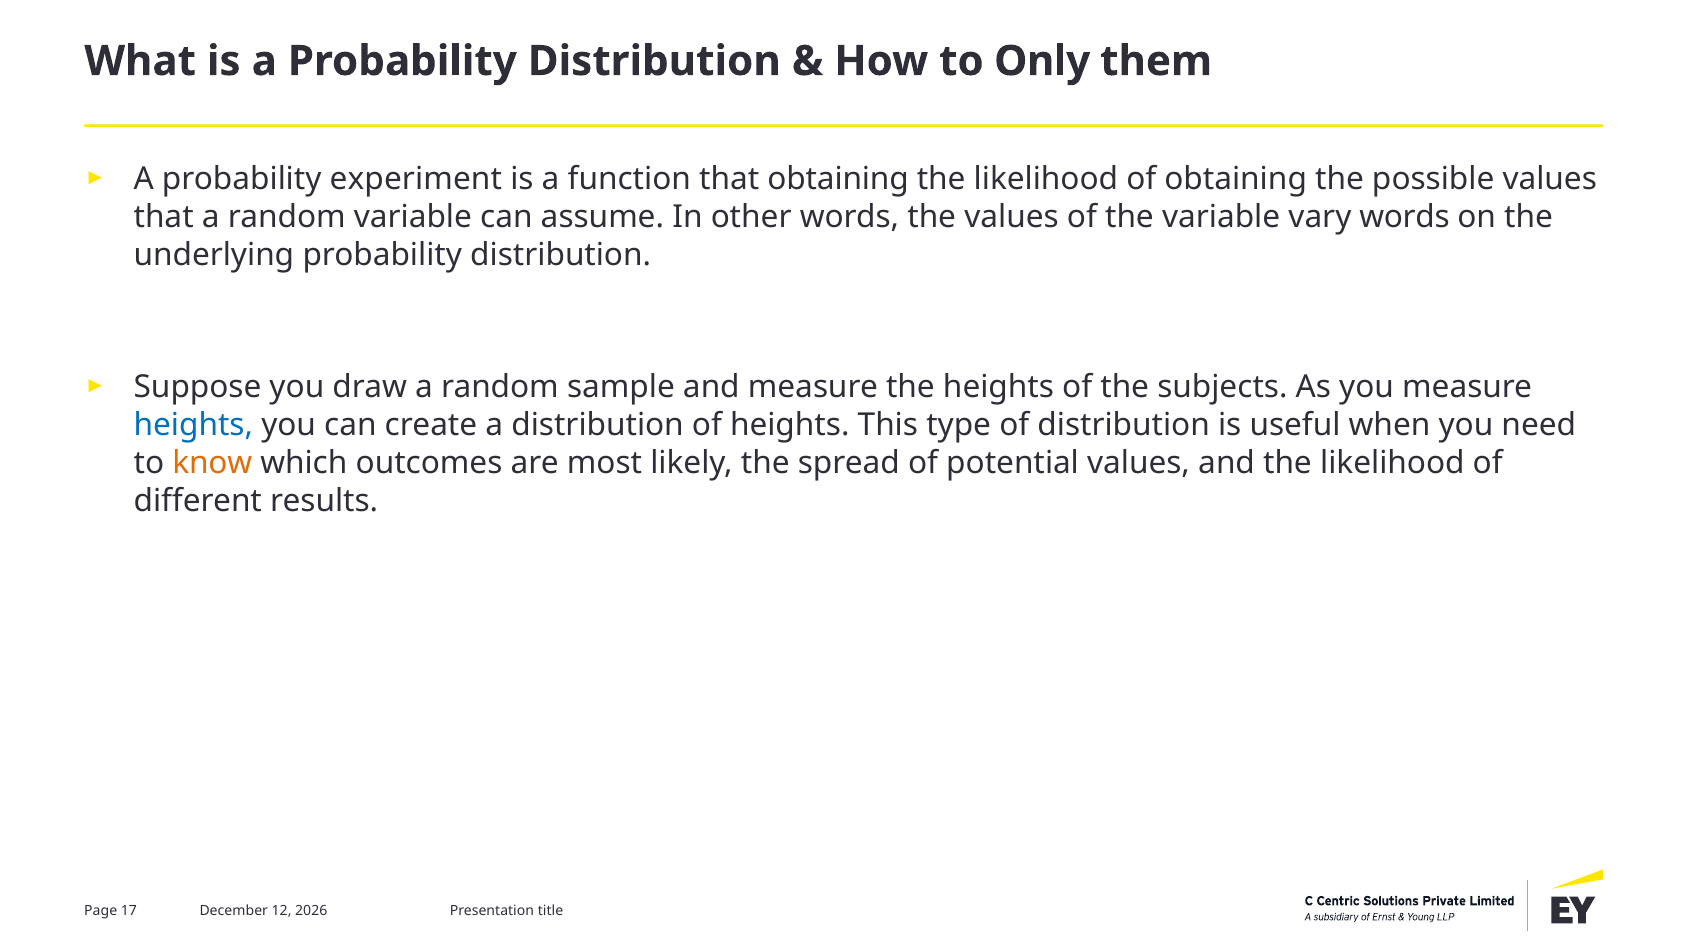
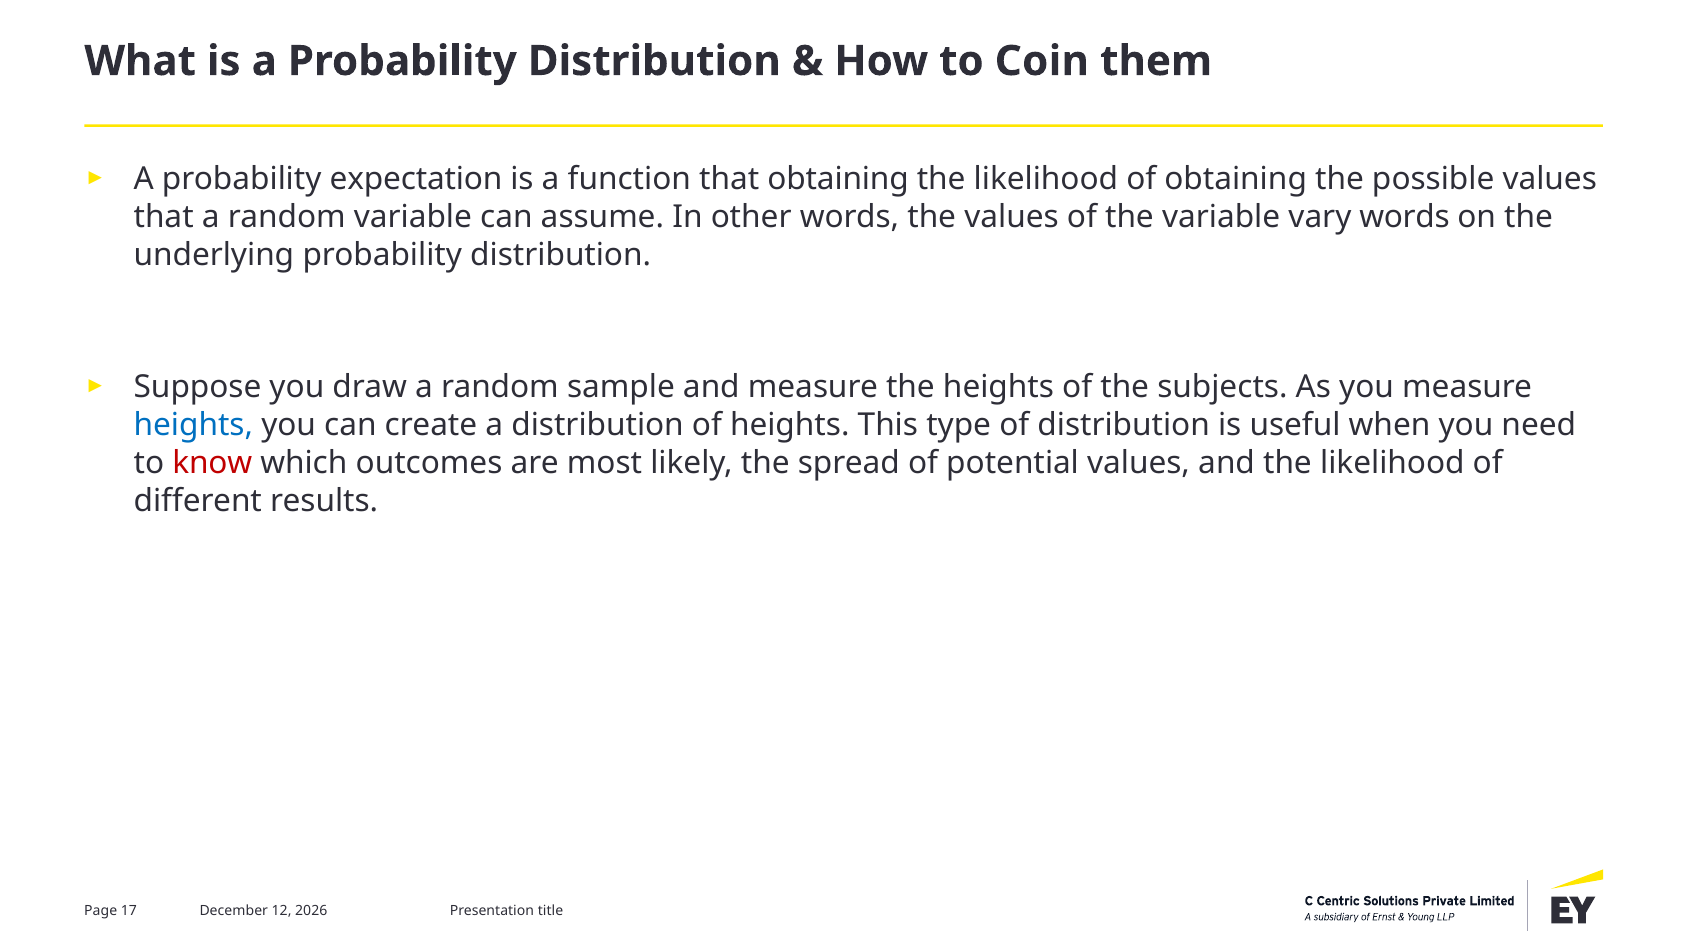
Only: Only -> Coin (1042, 61)
experiment: experiment -> expectation (416, 179)
know colour: orange -> red (212, 463)
